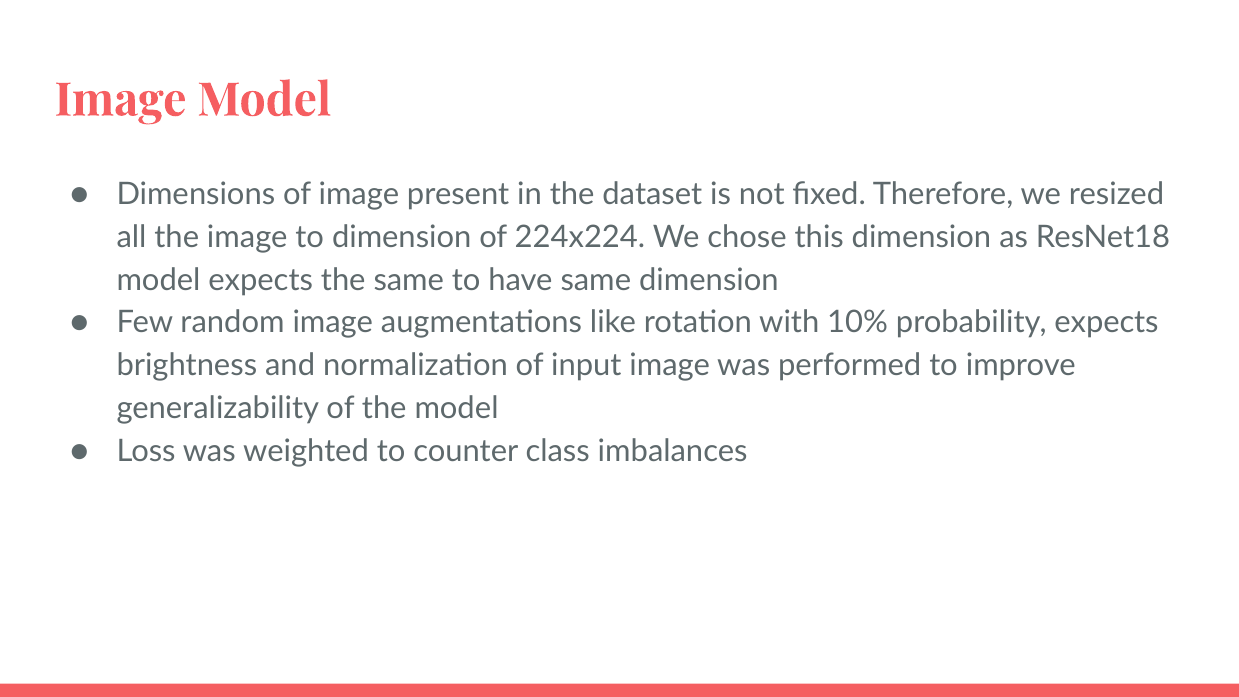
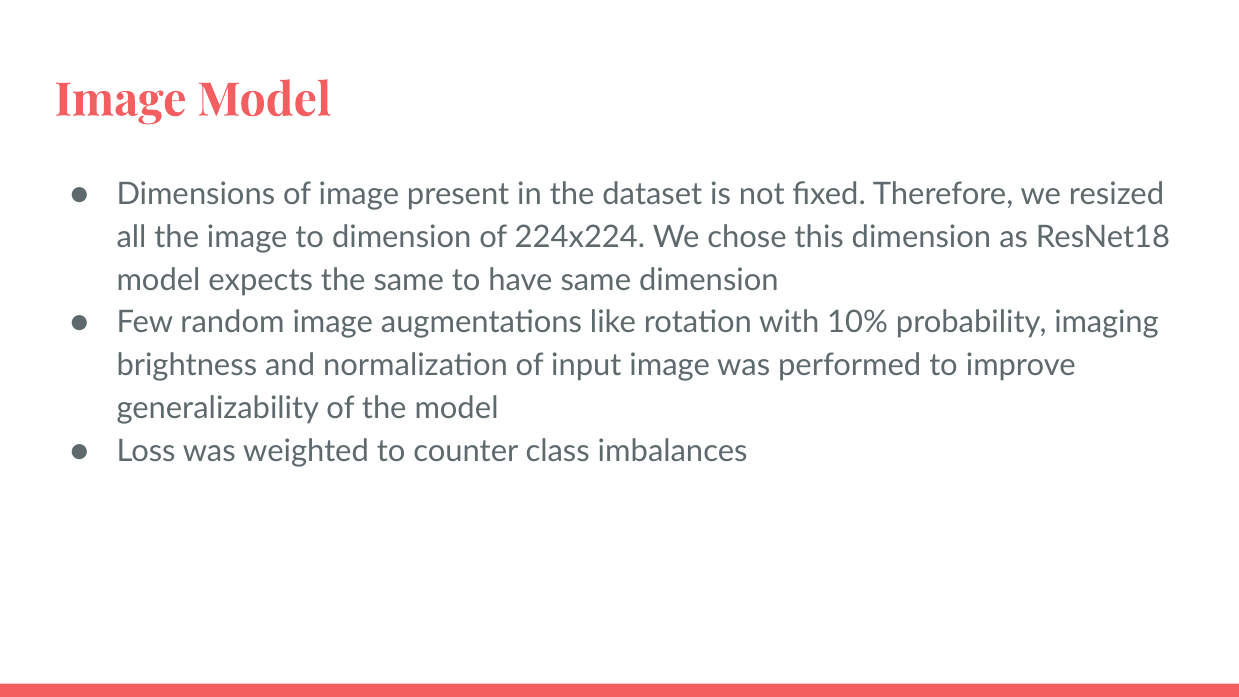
probability expects: expects -> imaging (1107, 323)
